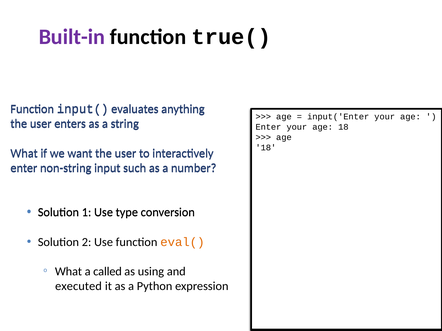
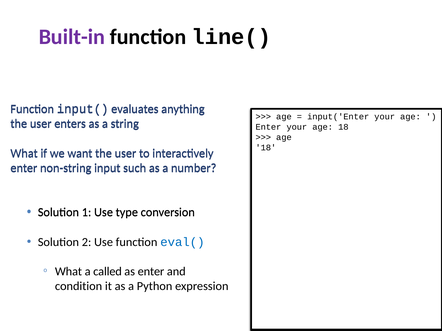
true(: true( -> line( (231, 37)
eval( colour: orange -> blue (182, 242)
as using: using -> enter (151, 272)
executed: executed -> condition (79, 287)
